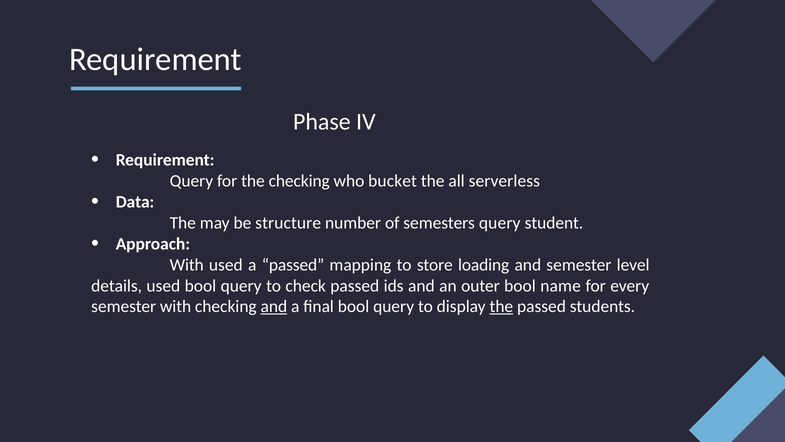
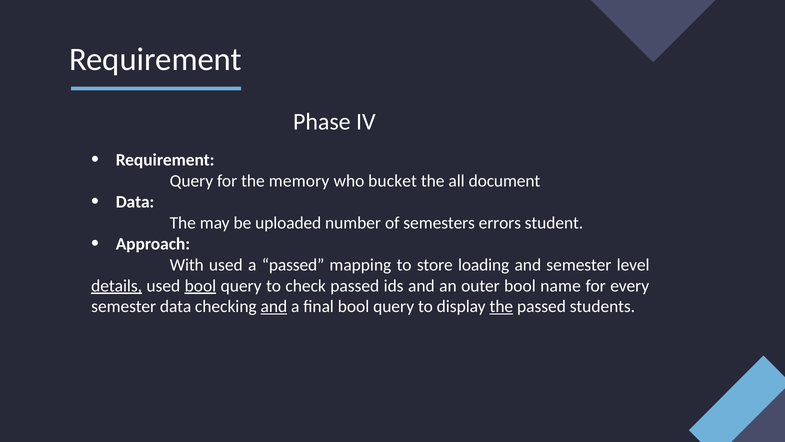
the checking: checking -> memory (299, 181)
serverless: serverless -> document (504, 181)
structure: structure -> uploaded (288, 223)
semesters query: query -> errors (500, 223)
details underline: none -> present (117, 285)
bool underline: none -> present (200, 285)
semester with: with -> data (176, 306)
